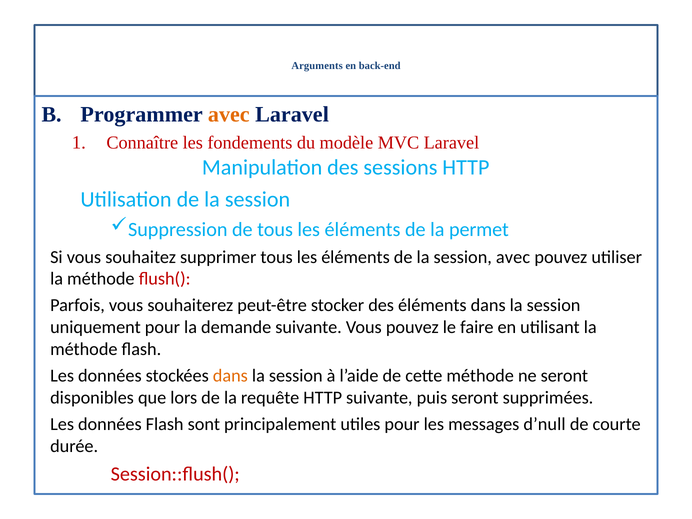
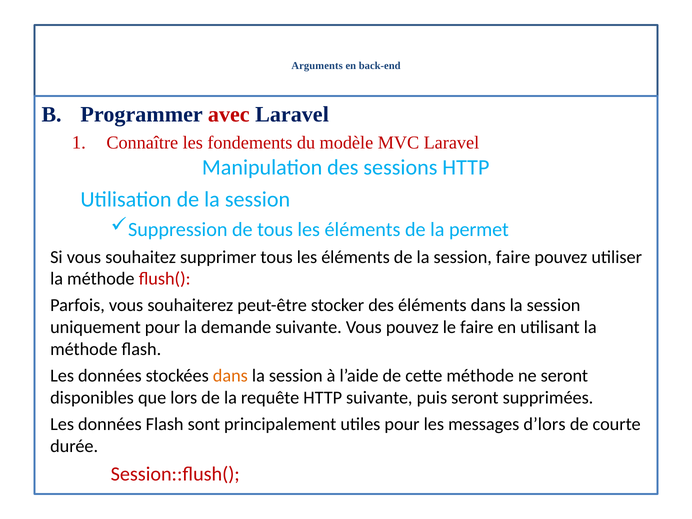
avec colour: orange -> red (229, 114)
session avec: avec -> faire (513, 257)
d’null: d’null -> d’lors (545, 424)
